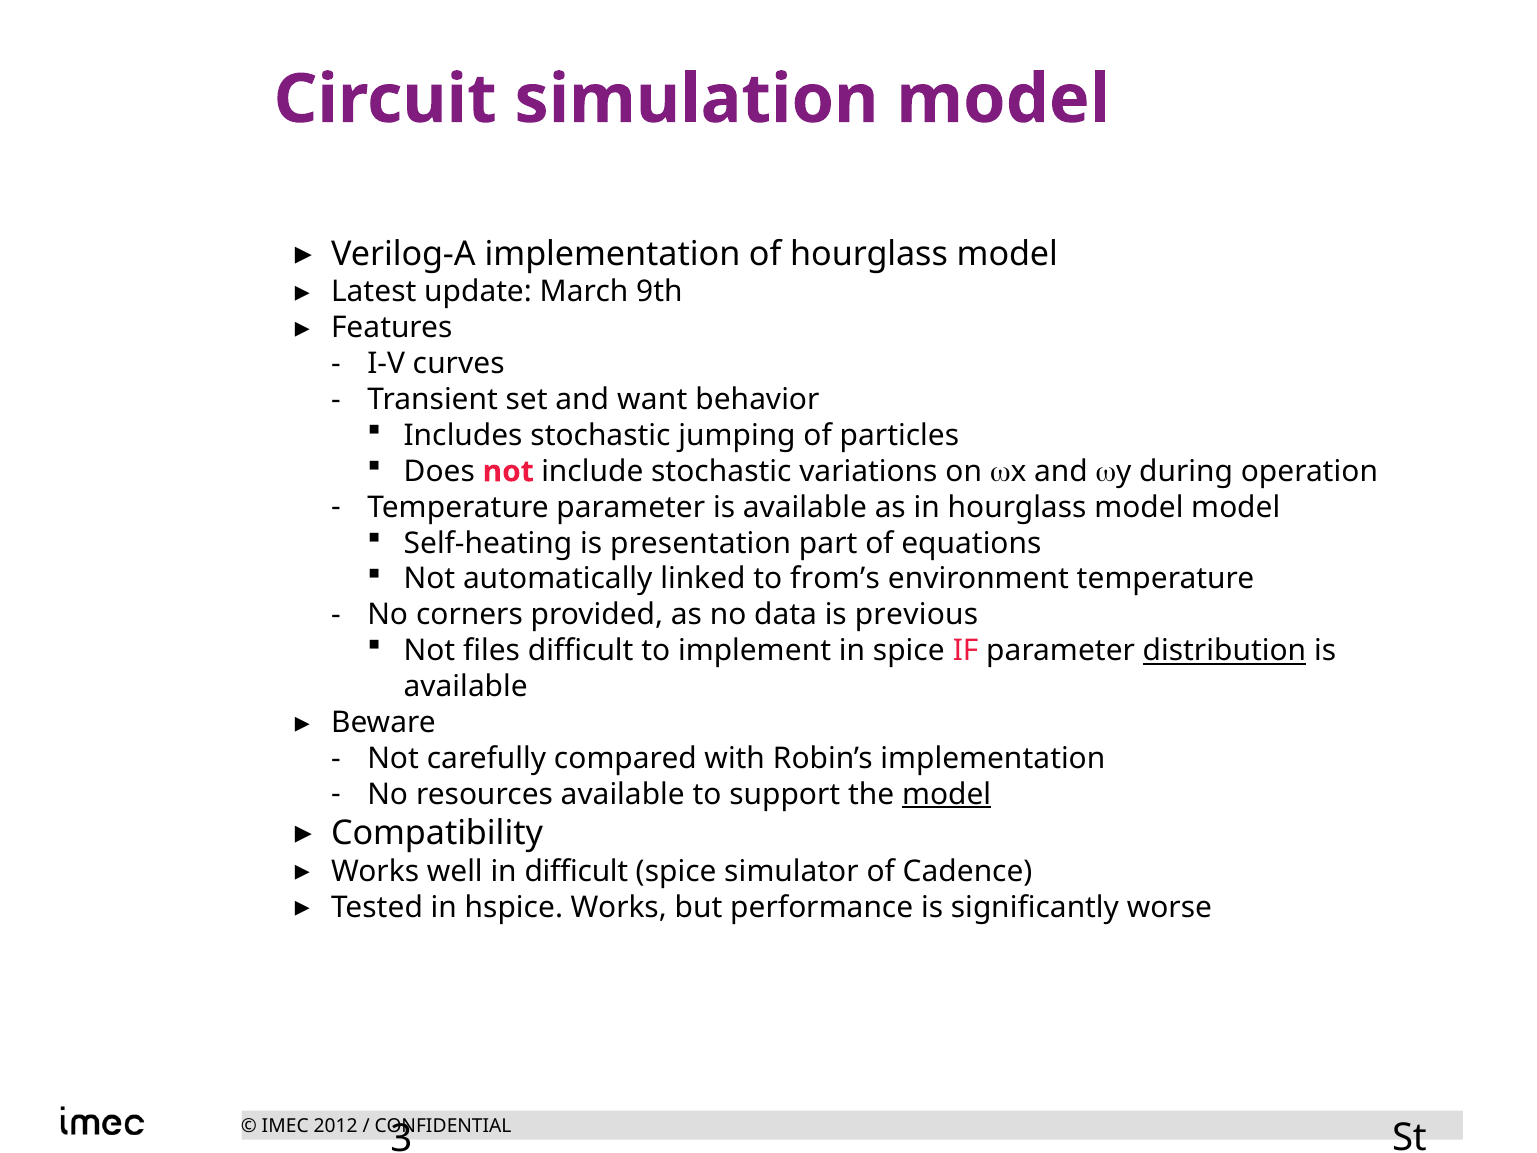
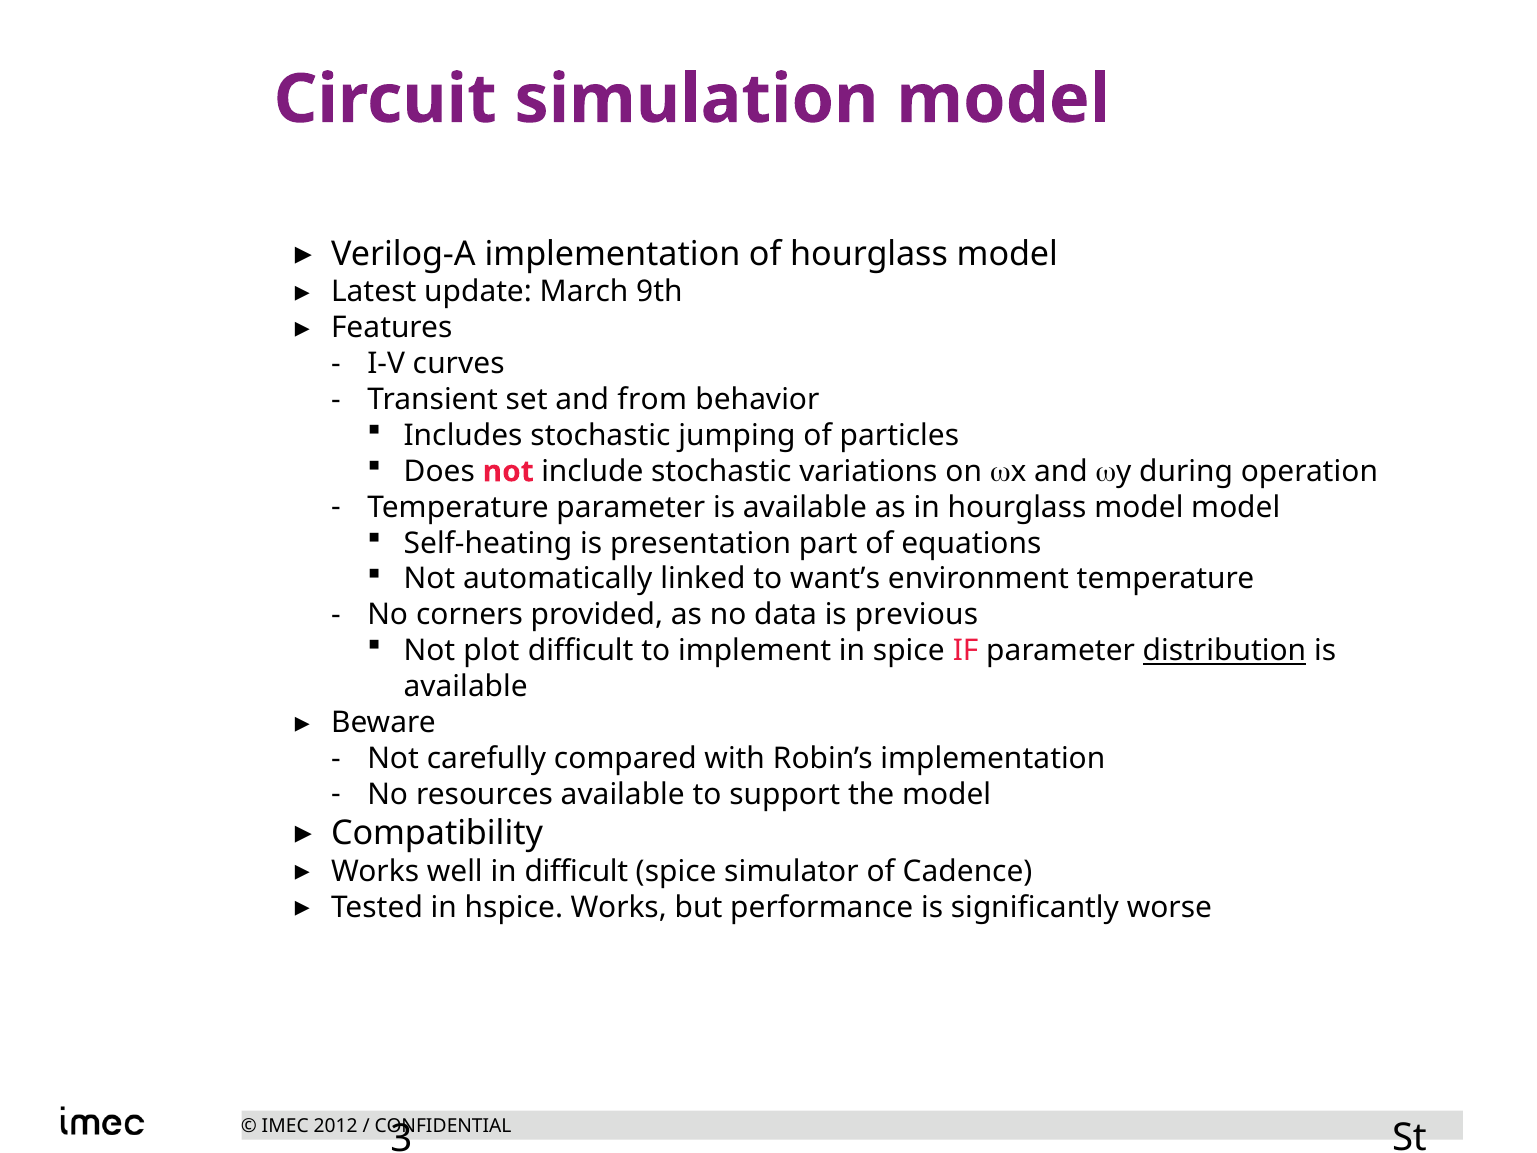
want: want -> from (652, 400)
from’s: from’s -> want’s (835, 579)
files: files -> plot (491, 651)
model underline: present -> none (947, 794)
